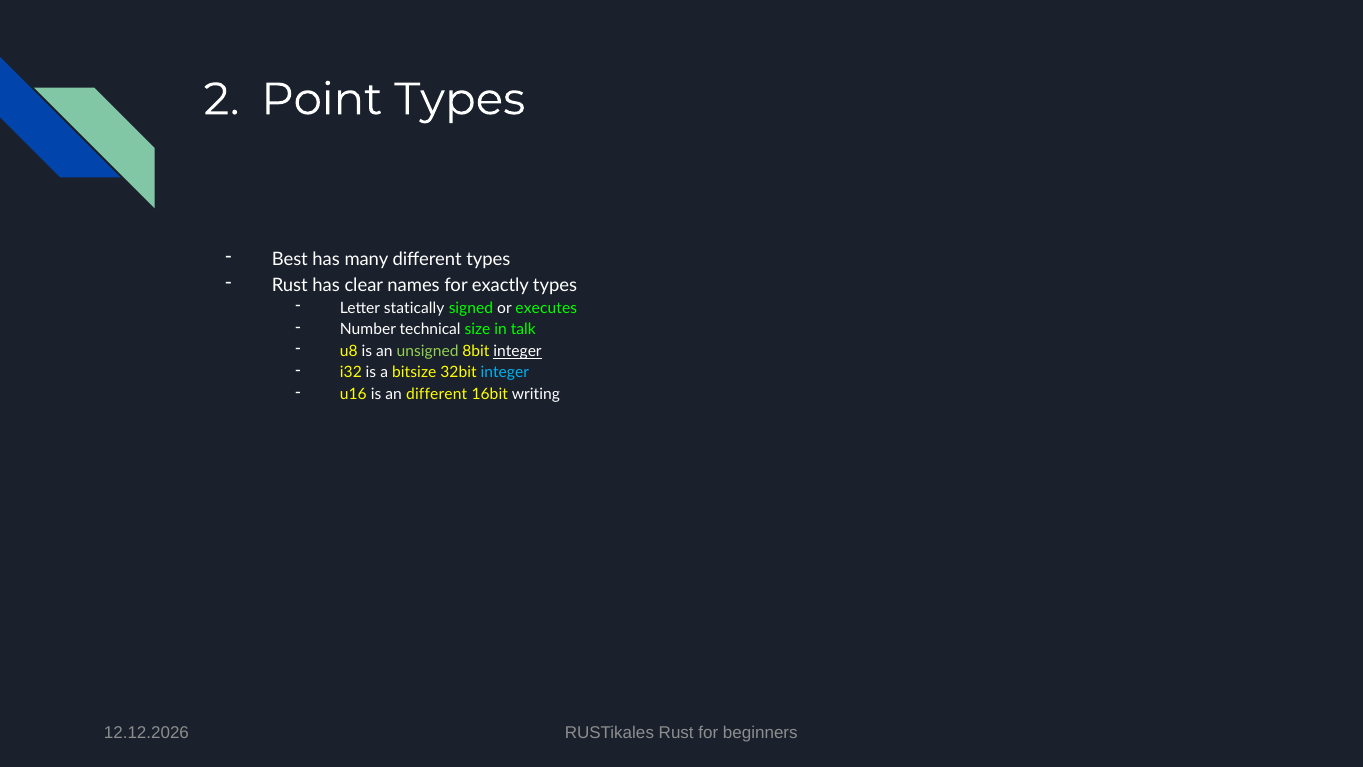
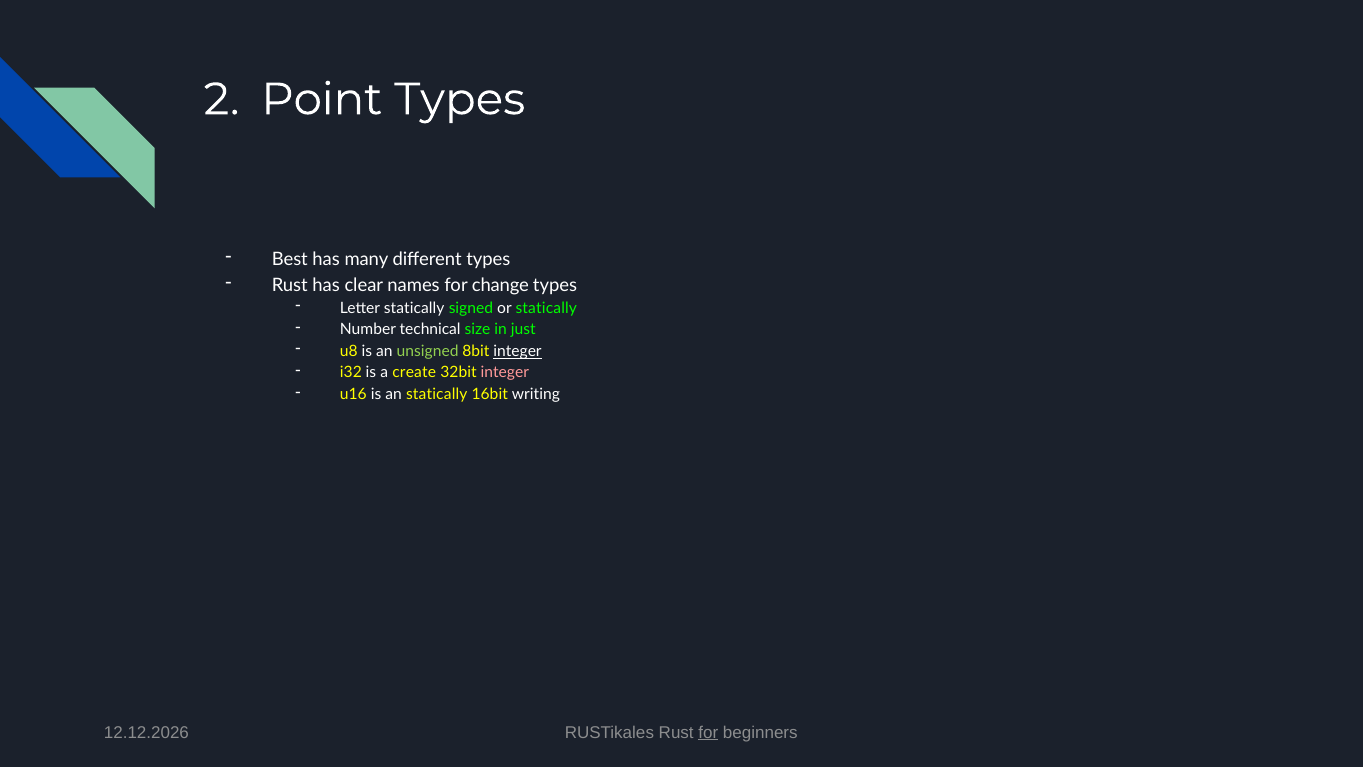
exactly: exactly -> change (500, 285)
or executes: executes -> statically (546, 308)
talk: talk -> just (523, 330)
bitsize: bitsize -> create (414, 373)
integer colour: light blue -> pink (505, 373)
an different: different -> statically (437, 394)
for underline: none -> present (708, 732)
